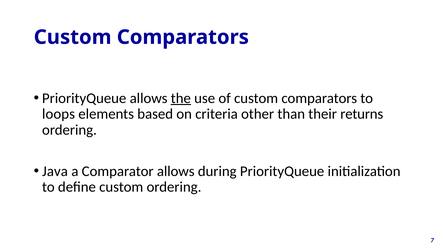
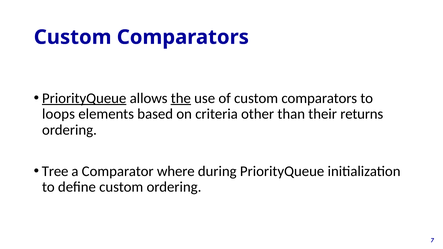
PriorityQueue underline: none -> present (84, 98)
Java: Java -> Tree (55, 171)
Comparator allows: allows -> where (176, 171)
